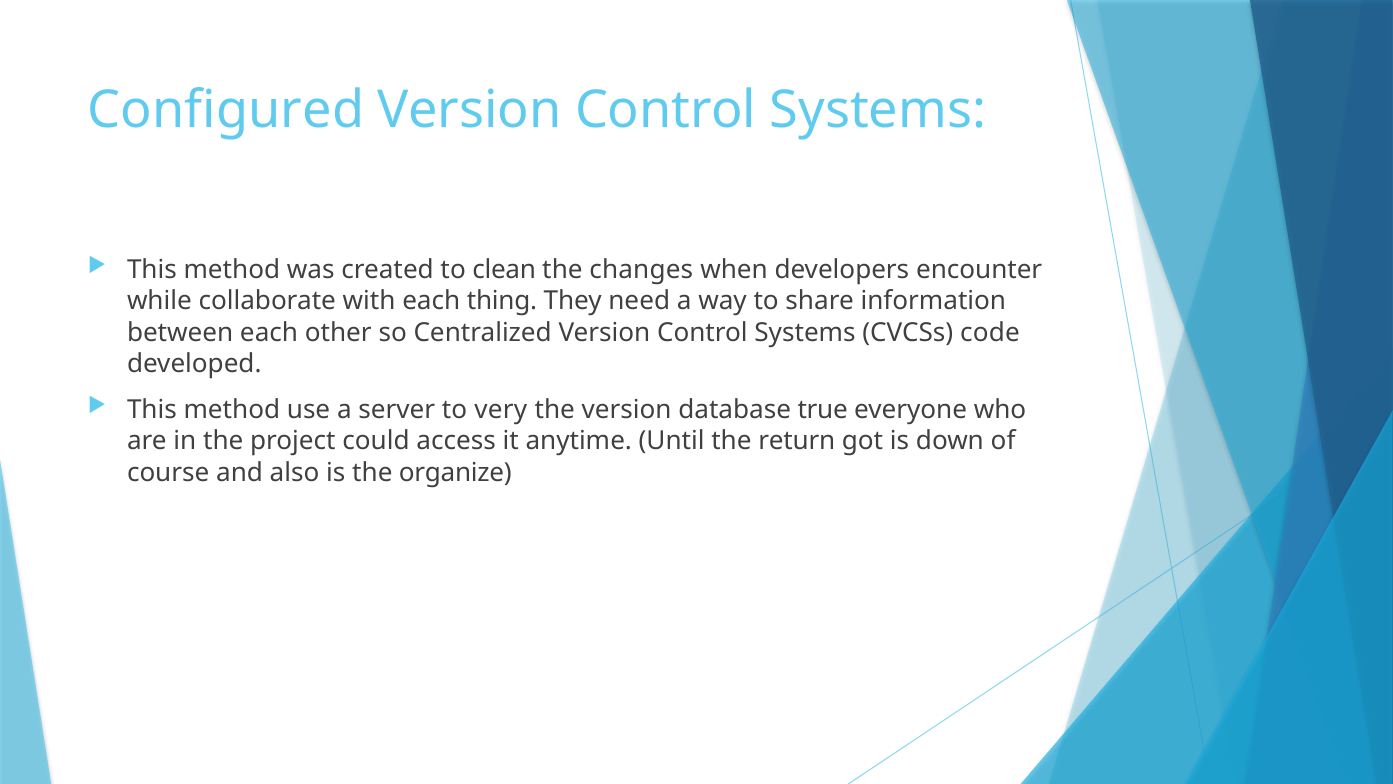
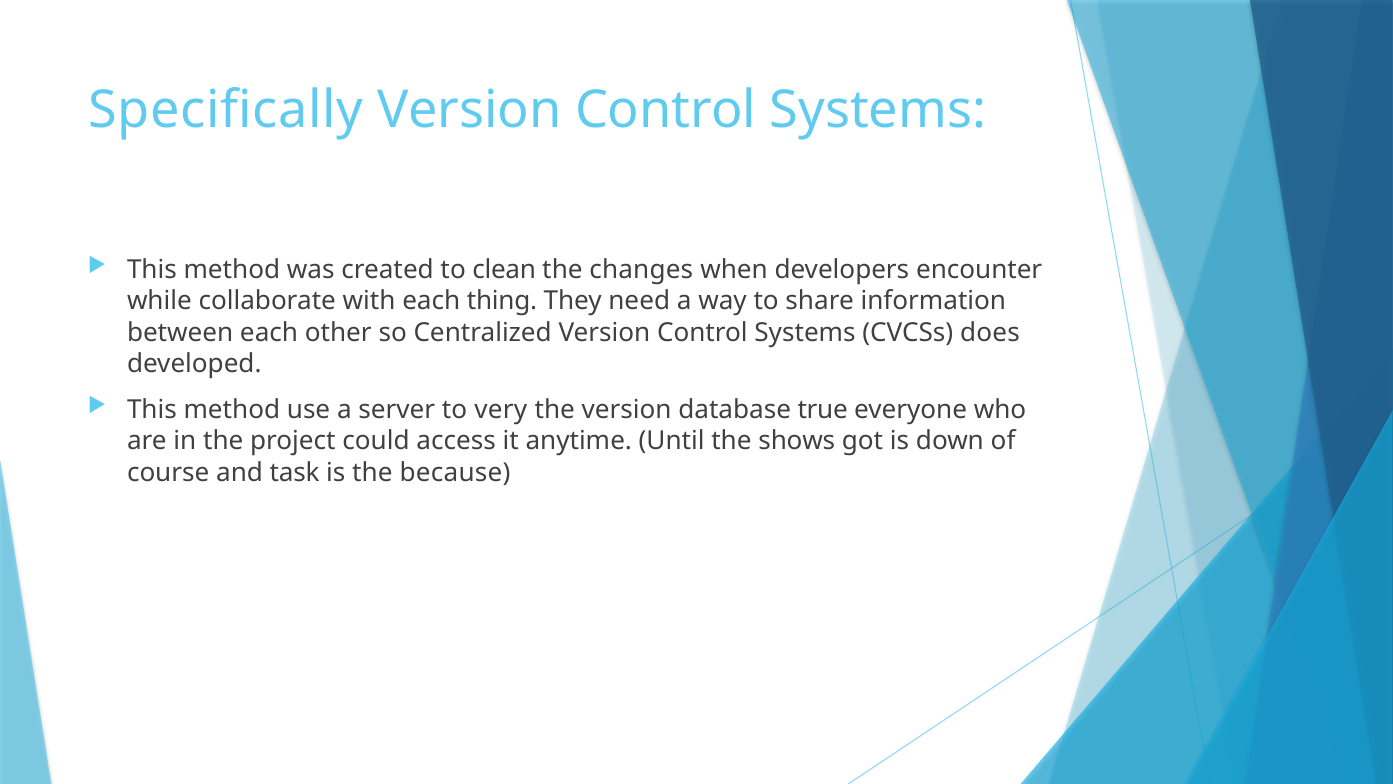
Configured: Configured -> Specifically (226, 110)
code: code -> does (990, 332)
return: return -> shows (797, 441)
also: also -> task (295, 472)
organize: organize -> because (455, 472)
